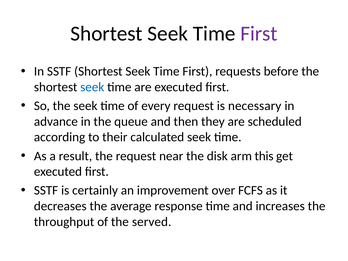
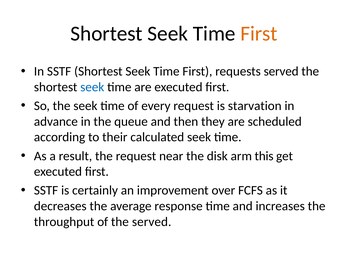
First colour: purple -> orange (259, 34)
requests before: before -> served (281, 71)
necessary: necessary -> starvation (255, 106)
